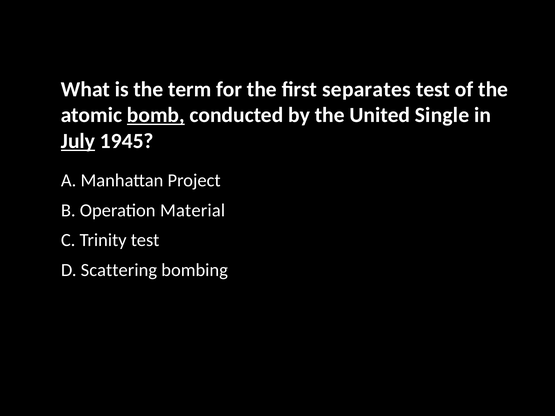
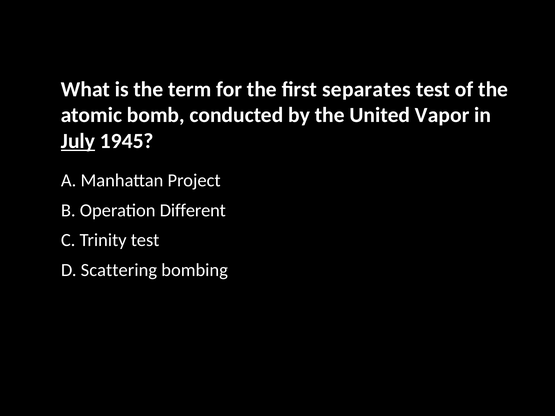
bomb underline: present -> none (156, 115)
Single: Single -> Vapor (442, 115)
Material: Material -> Different (193, 210)
